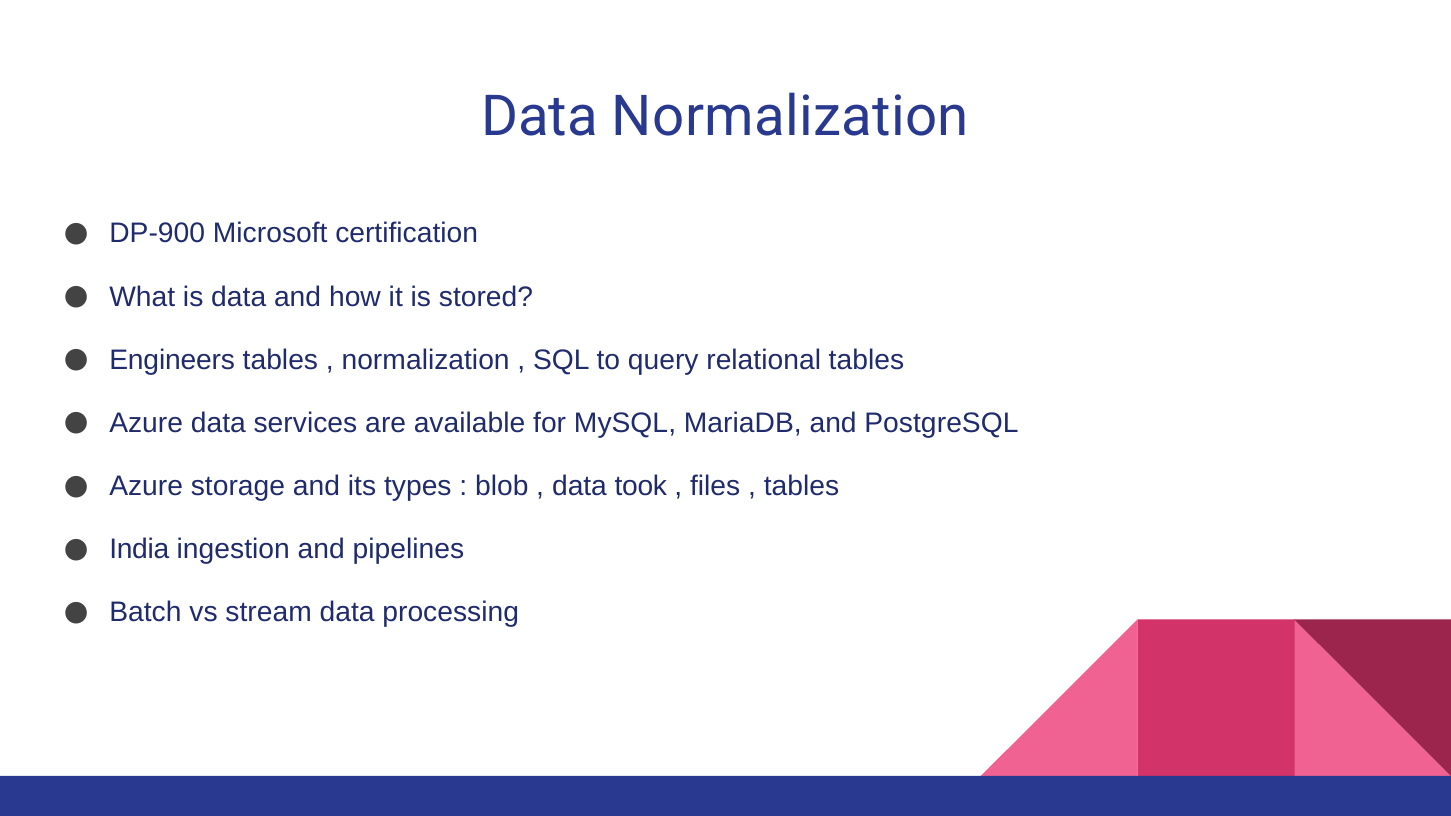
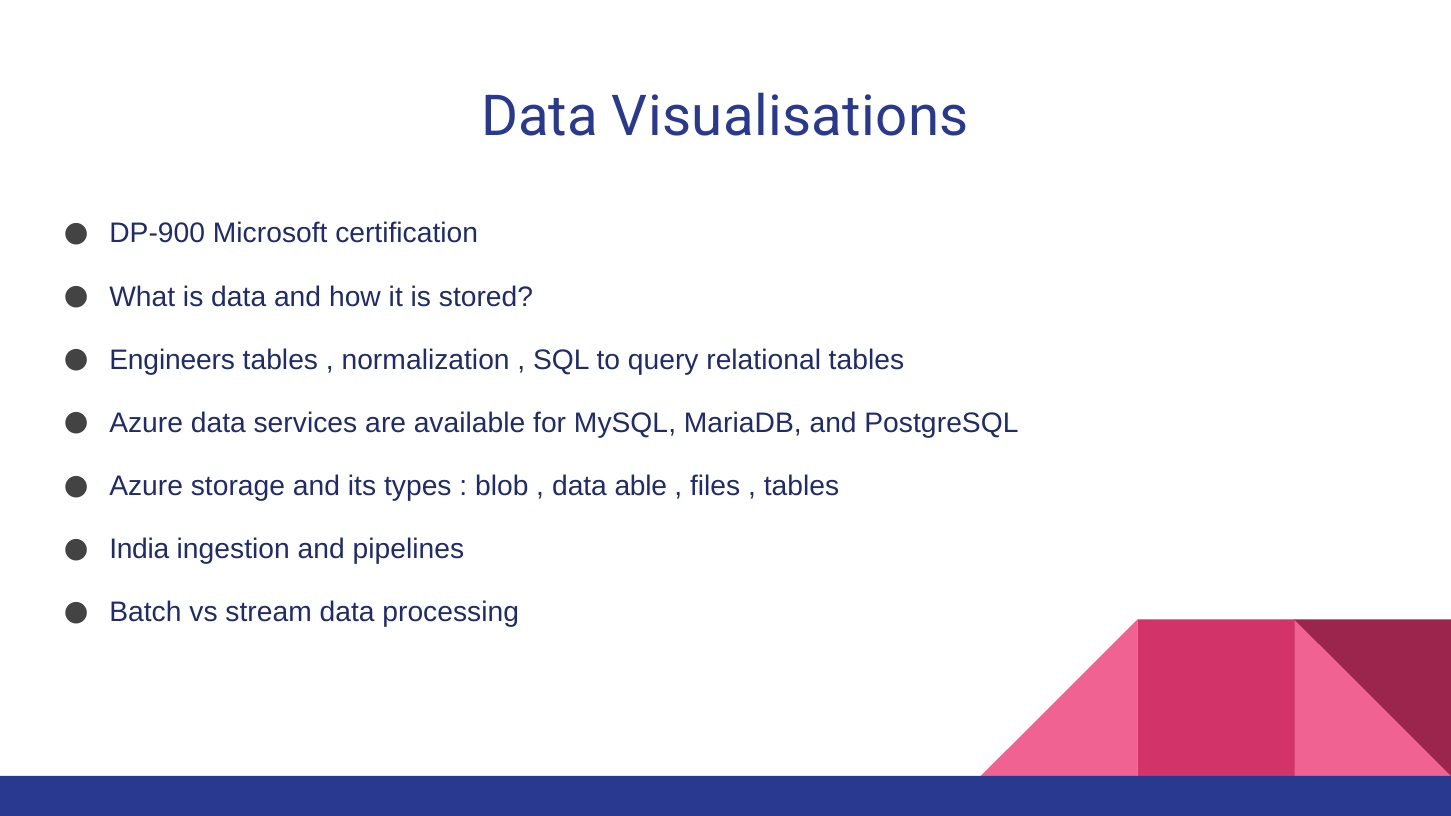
Data Normalization: Normalization -> Visualisations (790, 117)
took: took -> able (641, 486)
